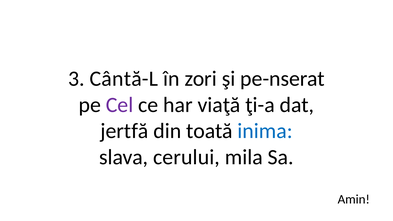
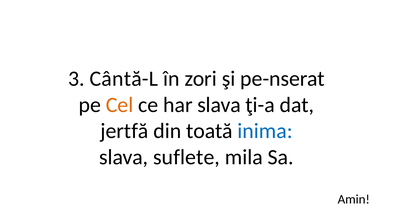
Cel colour: purple -> orange (120, 105)
har viaţă: viaţă -> slava (219, 105)
cerului: cerului -> suflete (186, 157)
